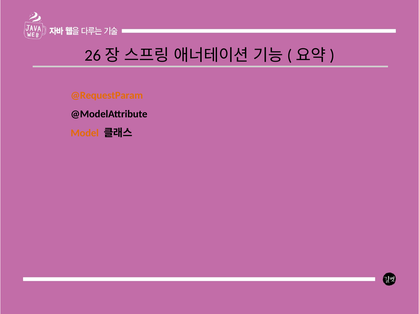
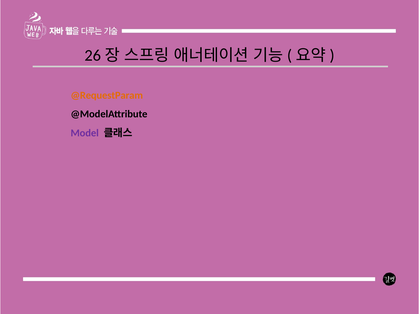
Model colour: orange -> purple (85, 133)
